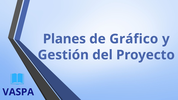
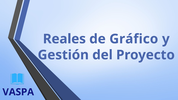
Planes: Planes -> Reales (64, 39)
